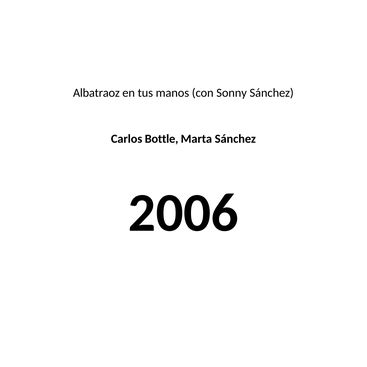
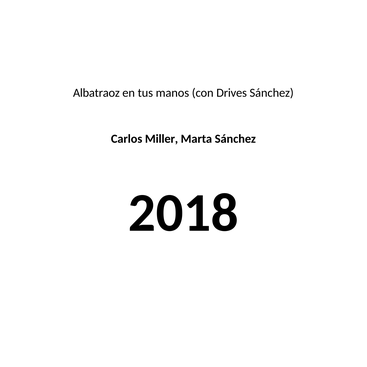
Sonny: Sonny -> Drives (232, 93)
Bottle: Bottle -> Miller (162, 139)
2006: 2006 -> 2018 (183, 213)
